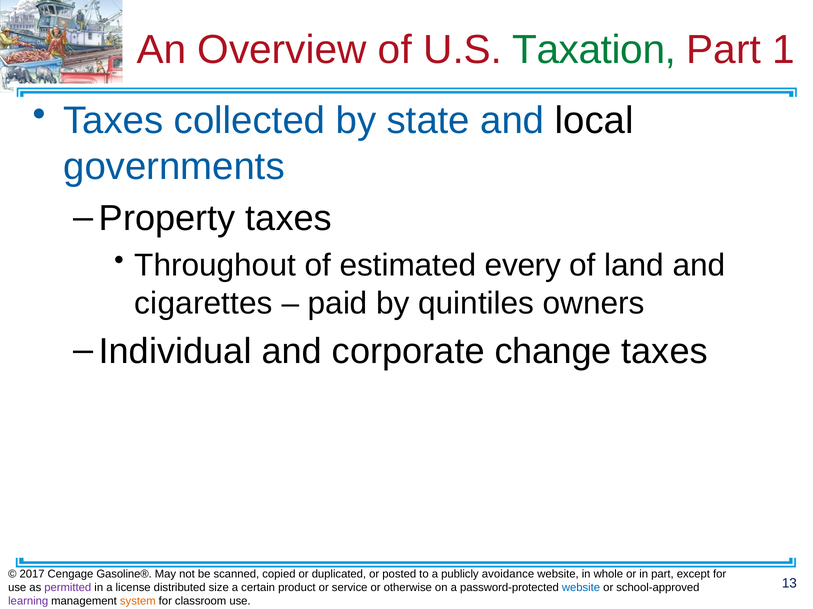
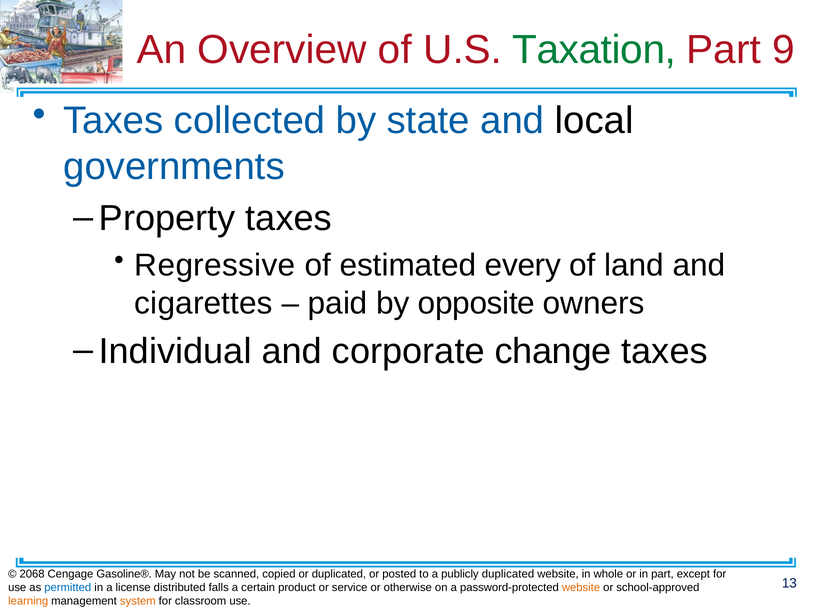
1: 1 -> 9 (784, 50)
Throughout: Throughout -> Regressive (215, 266)
quintiles: quintiles -> opposite (476, 303)
2017: 2017 -> 2068 (32, 575)
publicly avoidance: avoidance -> duplicated (508, 575)
permitted colour: purple -> blue (68, 588)
size: size -> falls (219, 588)
website colour: blue -> orange (581, 588)
learning colour: purple -> orange (28, 602)
